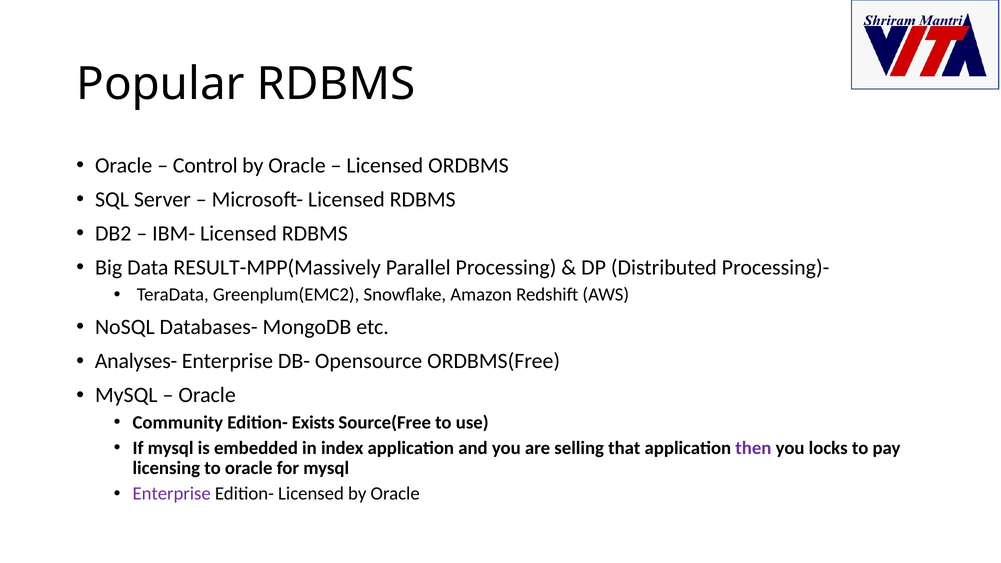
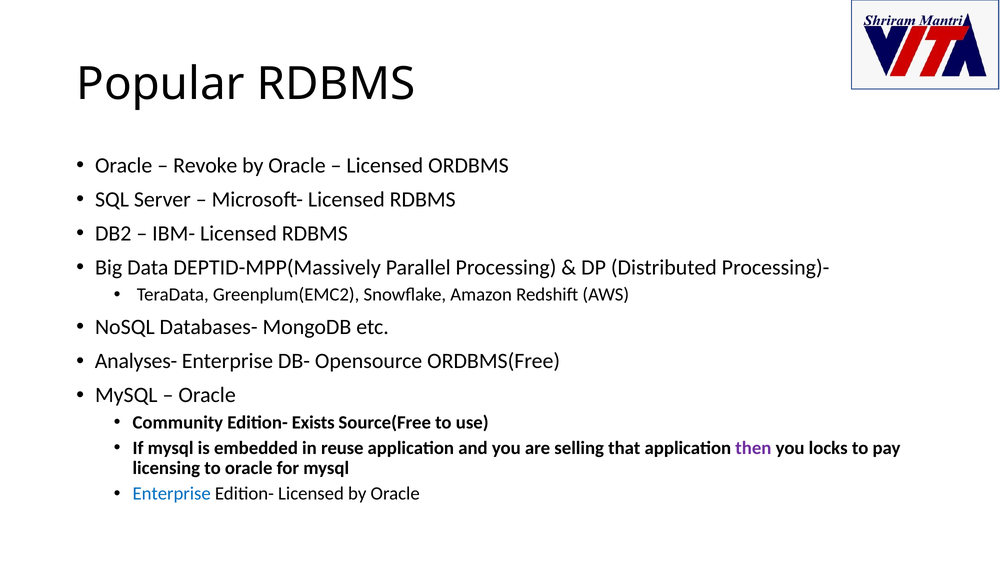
Control: Control -> Revoke (205, 165)
RESULT-MPP(Massively: RESULT-MPP(Massively -> DEPTID-MPP(Massively (277, 268)
index: index -> reuse (342, 448)
Enterprise colour: purple -> blue (172, 494)
